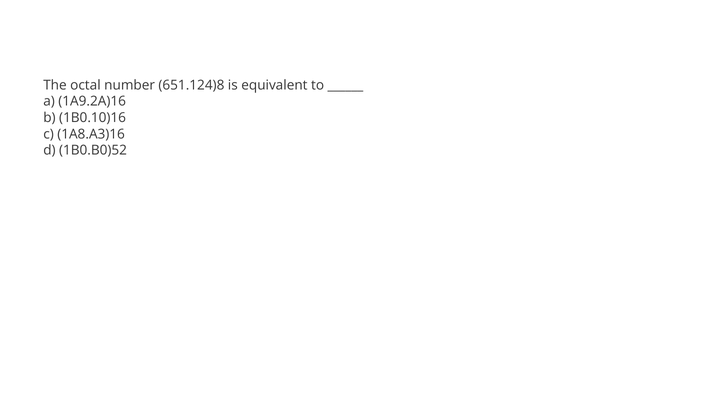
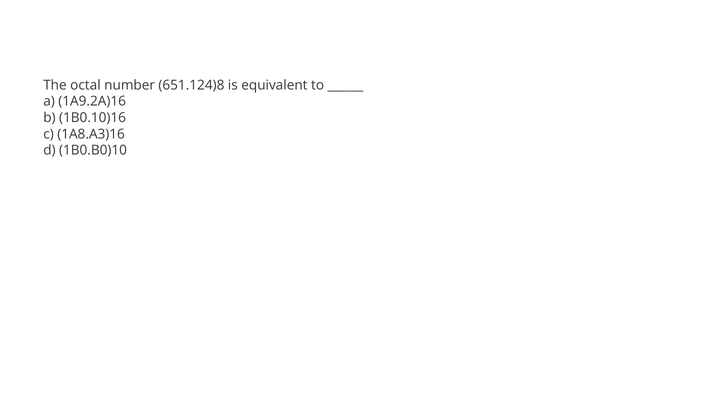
1B0.B0)52: 1B0.B0)52 -> 1B0.B0)10 (93, 150)
